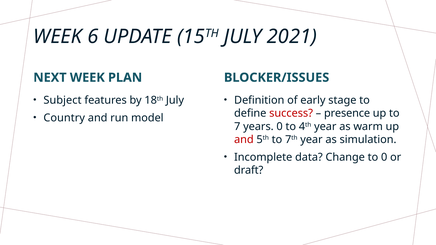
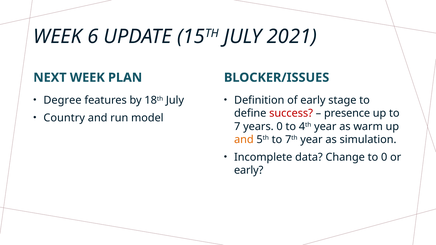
Subject: Subject -> Degree (62, 100)
and colour: red -> orange (244, 140)
draft: draft -> early (249, 170)
